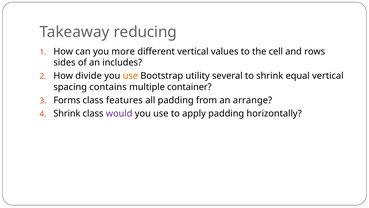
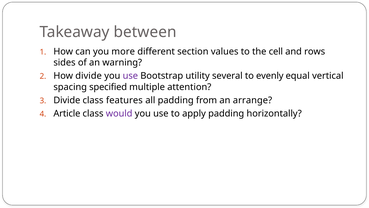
reducing: reducing -> between (145, 32)
different vertical: vertical -> section (193, 51)
includes: includes -> warning (122, 62)
use colour: orange -> purple (130, 76)
to shrink: shrink -> evenly (270, 76)
contains: contains -> specified (108, 87)
container: container -> attention (189, 87)
Forms: Forms -> Divide (67, 100)
Shrink: Shrink -> Article (67, 113)
